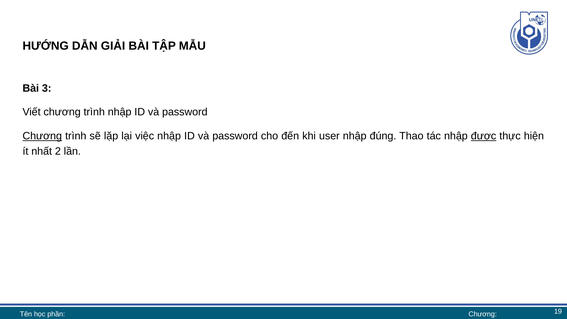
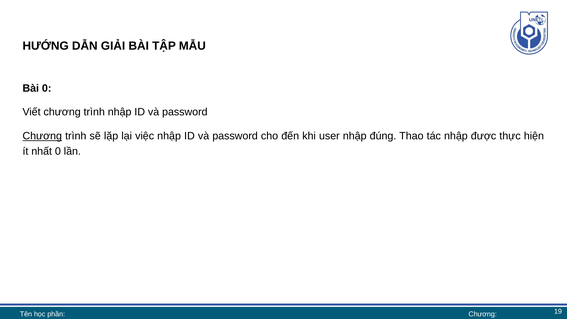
Bài 3: 3 -> 0 (47, 88)
được underline: present -> none (484, 136)
nhất 2: 2 -> 0 (58, 151)
